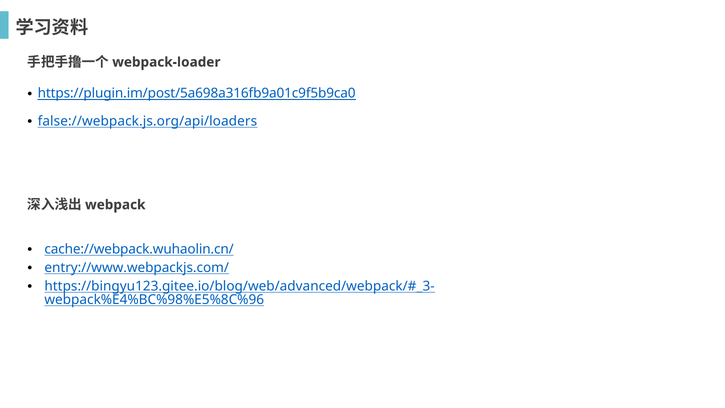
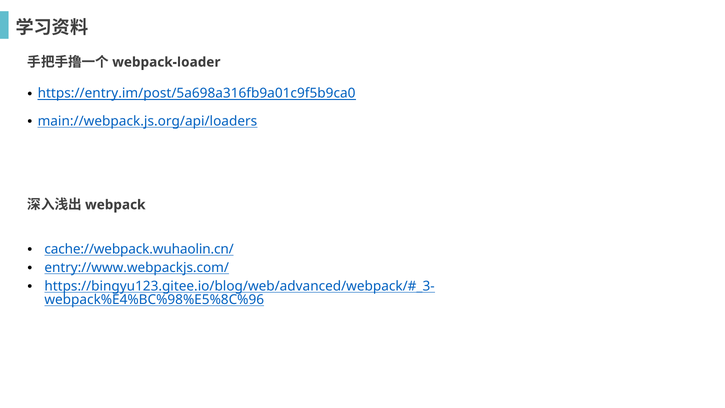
https://plugin.im/post/5a698a316fb9a01c9f5b9ca0: https://plugin.im/post/5a698a316fb9a01c9f5b9ca0 -> https://entry.im/post/5a698a316fb9a01c9f5b9ca0 (197, 93)
false://webpack.js.org/api/loaders: false://webpack.js.org/api/loaders -> main://webpack.js.org/api/loaders (147, 121)
